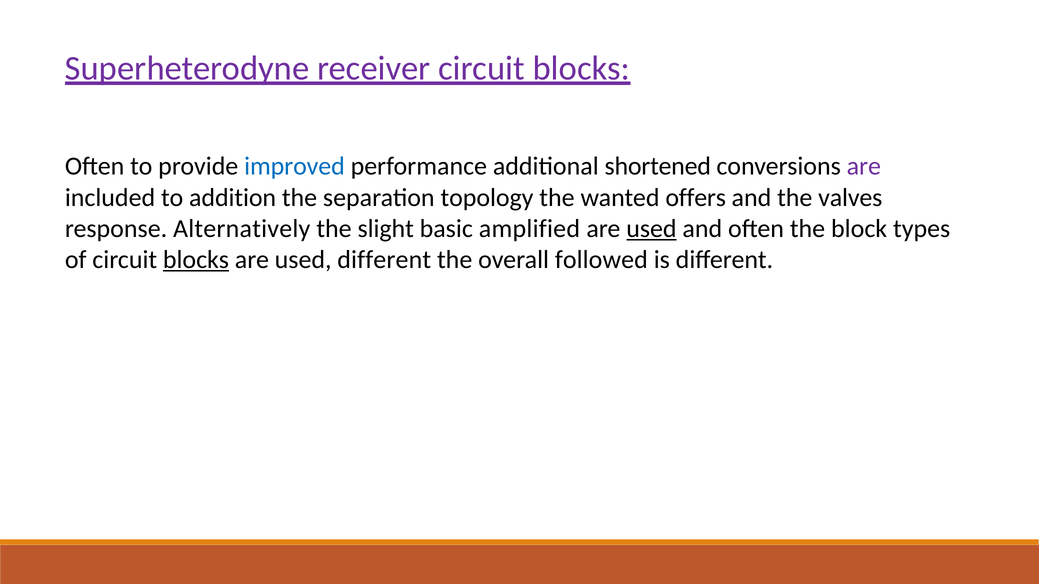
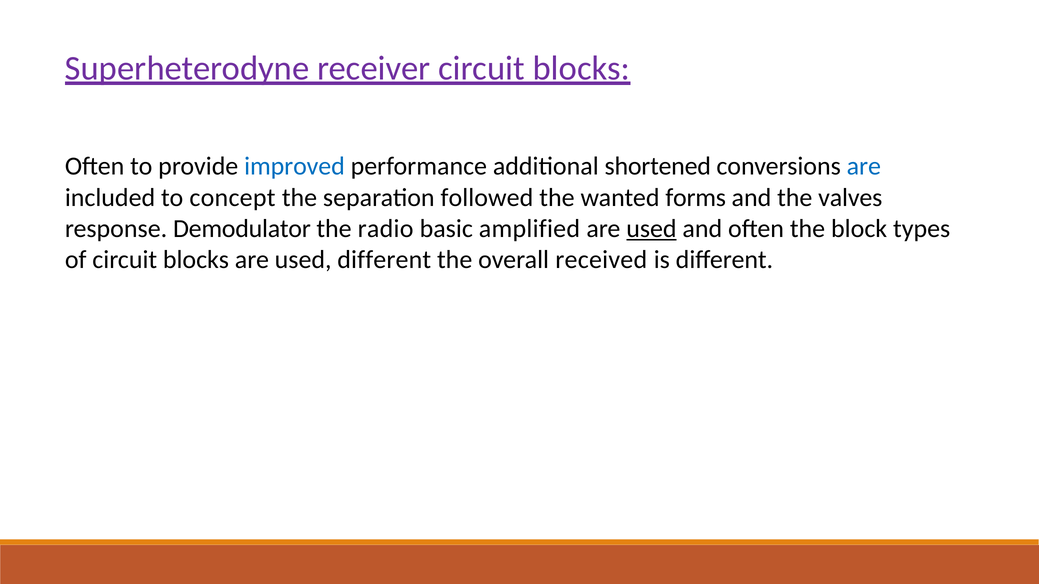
are colour: purple -> blue (864, 166)
addition: addition -> concept (232, 198)
topology: topology -> followed (487, 198)
offers: offers -> forms (696, 198)
Alternatively: Alternatively -> Demodulator (242, 229)
slight: slight -> radio (386, 229)
blocks underline: present -> none (196, 260)
followed: followed -> received (601, 260)
